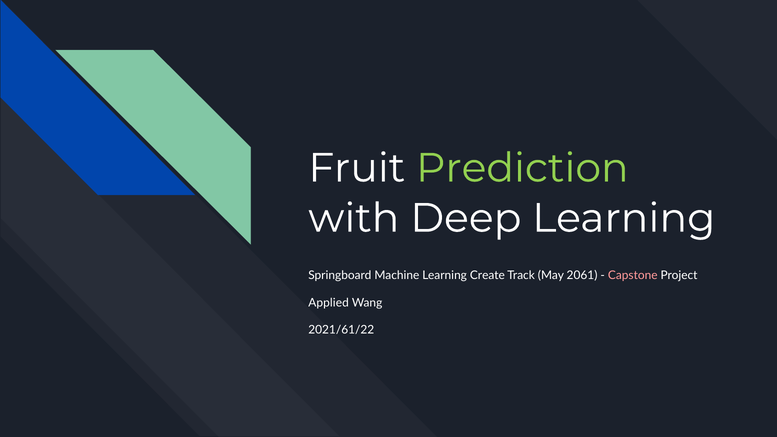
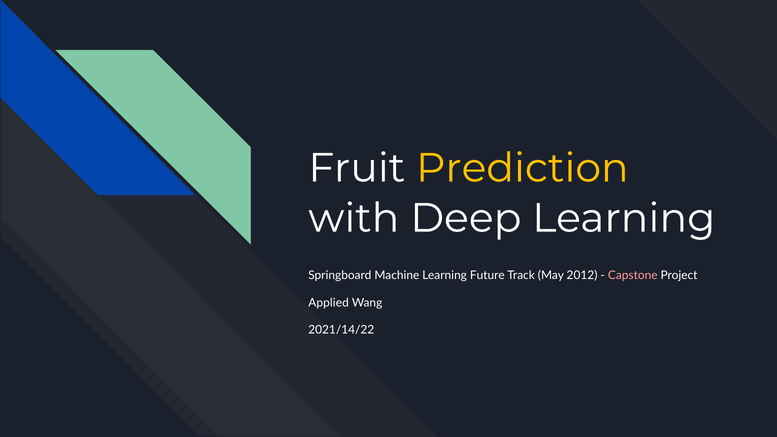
Prediction colour: light green -> yellow (522, 168)
Create: Create -> Future (487, 275)
2061: 2061 -> 2012 (582, 275)
2021/61/22: 2021/61/22 -> 2021/14/22 (341, 330)
